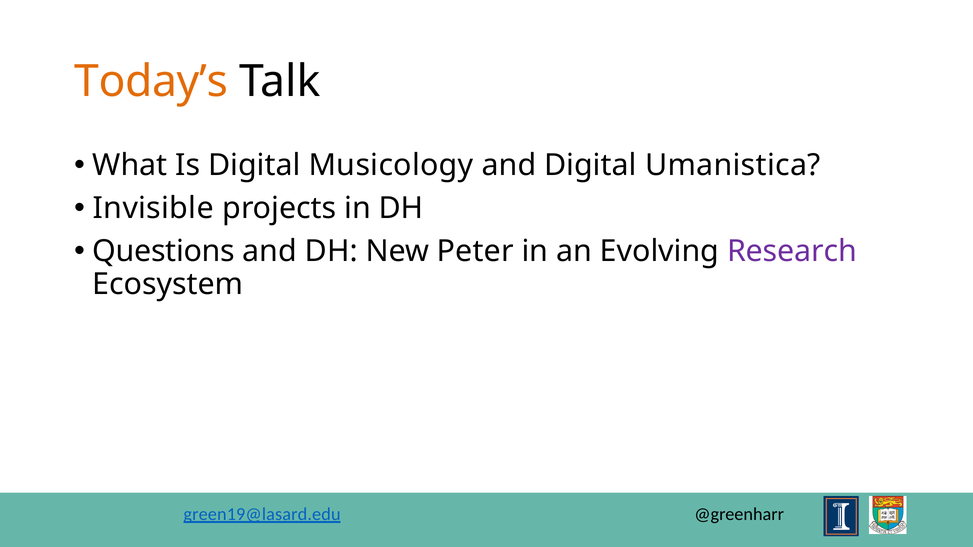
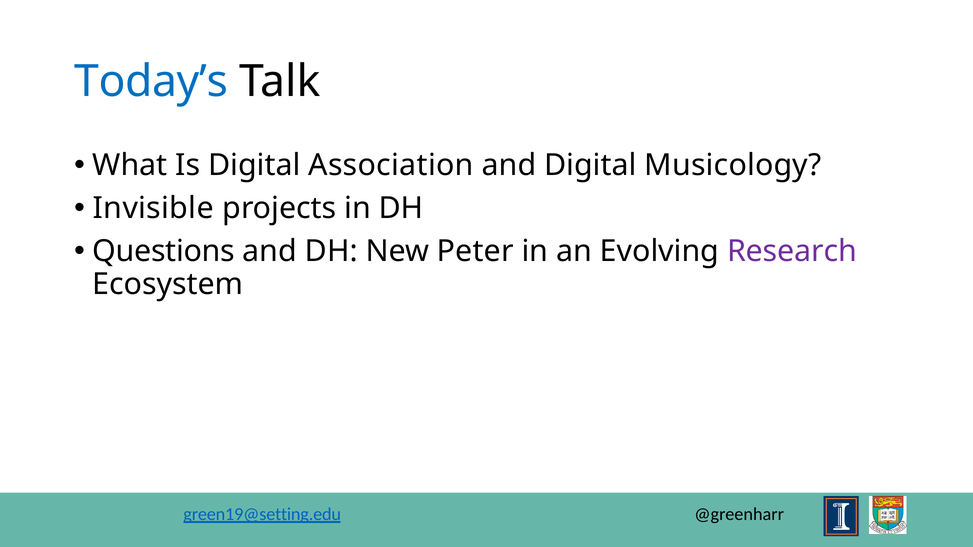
Today’s colour: orange -> blue (151, 82)
Musicology: Musicology -> Association (391, 166)
Umanistica: Umanistica -> Musicology (733, 166)
green19@lasard.edu: green19@lasard.edu -> green19@setting.edu (262, 514)
